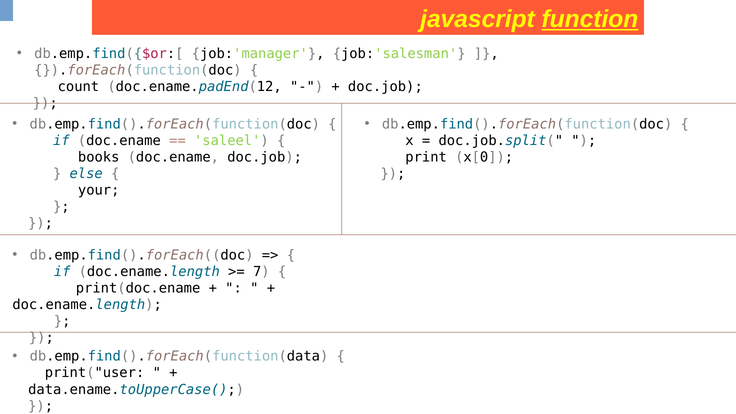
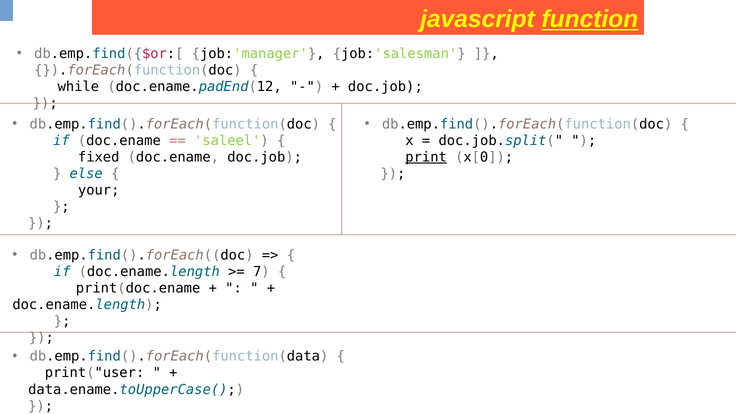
count: count -> while (78, 87)
books: books -> fixed (99, 157)
print underline: none -> present (426, 157)
